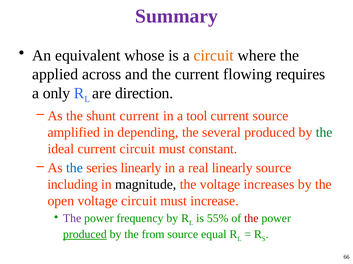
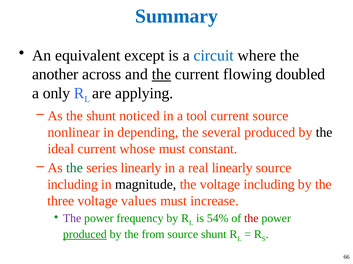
Summary colour: purple -> blue (177, 16)
whose: whose -> except (145, 56)
circuit colour: orange -> blue (214, 56)
applied: applied -> another (55, 75)
the underline: none -> present (161, 75)
requires: requires -> doubled (300, 75)
direction: direction -> applying (144, 93)
shunt current: current -> noticed (140, 116)
amplified: amplified -> nonlinear (74, 133)
the colour: green -> black (324, 133)
current circuit: circuit -> whose (137, 149)
the colour: blue -> green (75, 168)
voltage increases: increases -> including (269, 185)
open: open -> three (61, 201)
voltage circuit: circuit -> values (139, 201)
55%: 55% -> 54% (218, 219)
source equal: equal -> shunt (214, 235)
